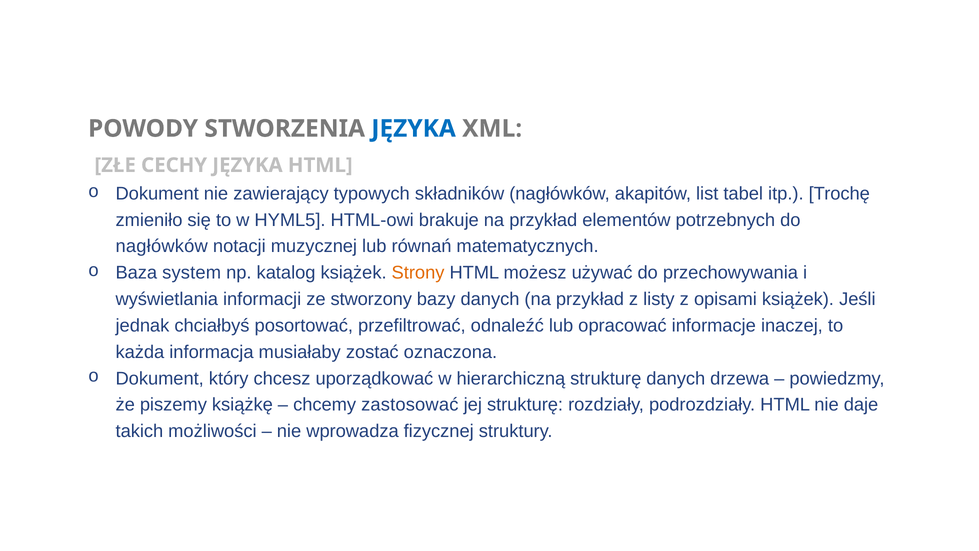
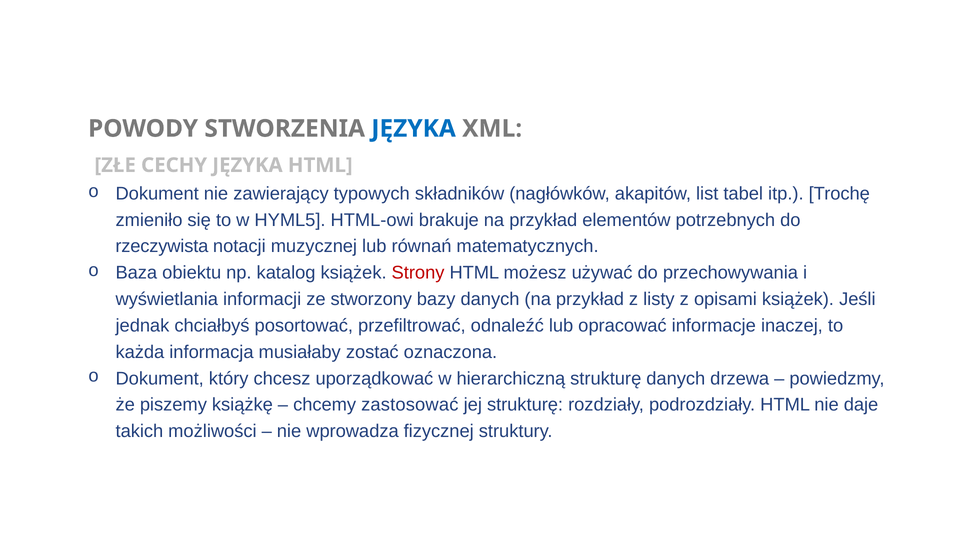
nagłówków: nagłówków -> rzeczywista (162, 246)
system: system -> obiektu (192, 273)
Strony colour: orange -> red (418, 273)
